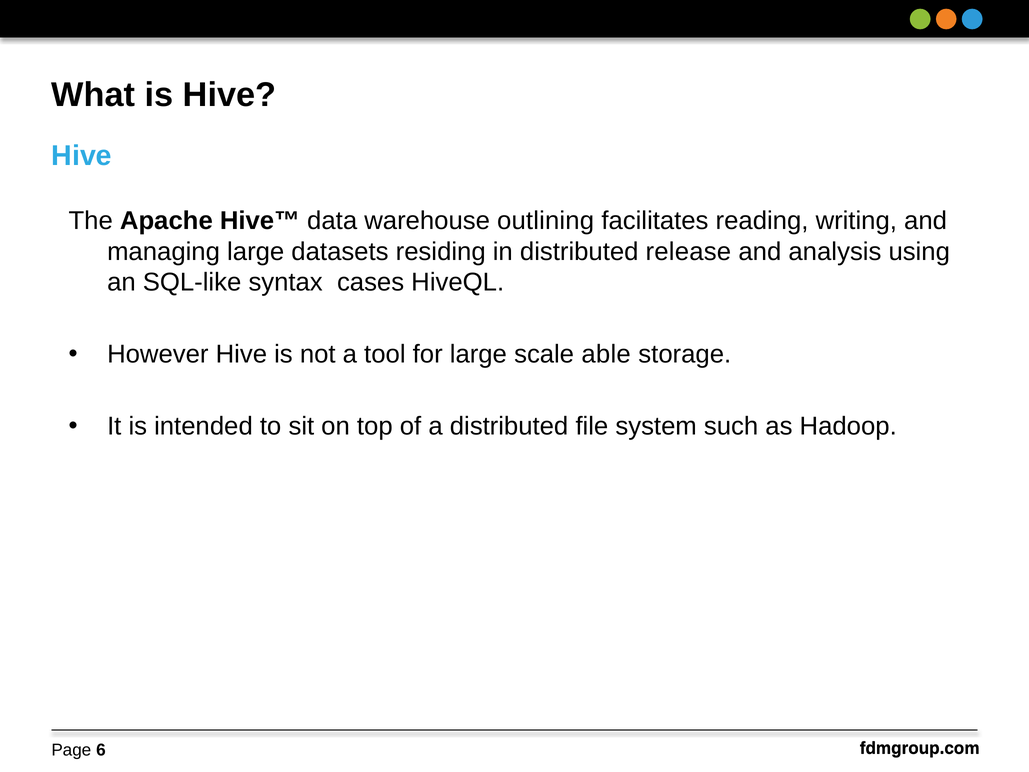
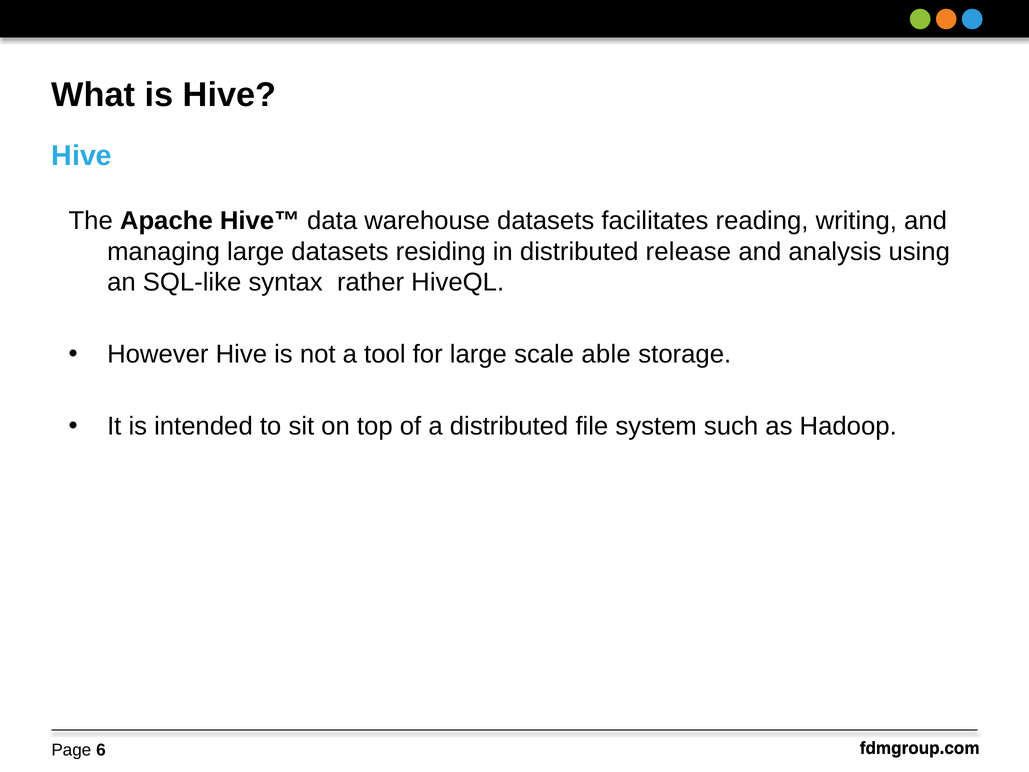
warehouse outlining: outlining -> datasets (546, 221)
cases: cases -> rather (371, 282)
